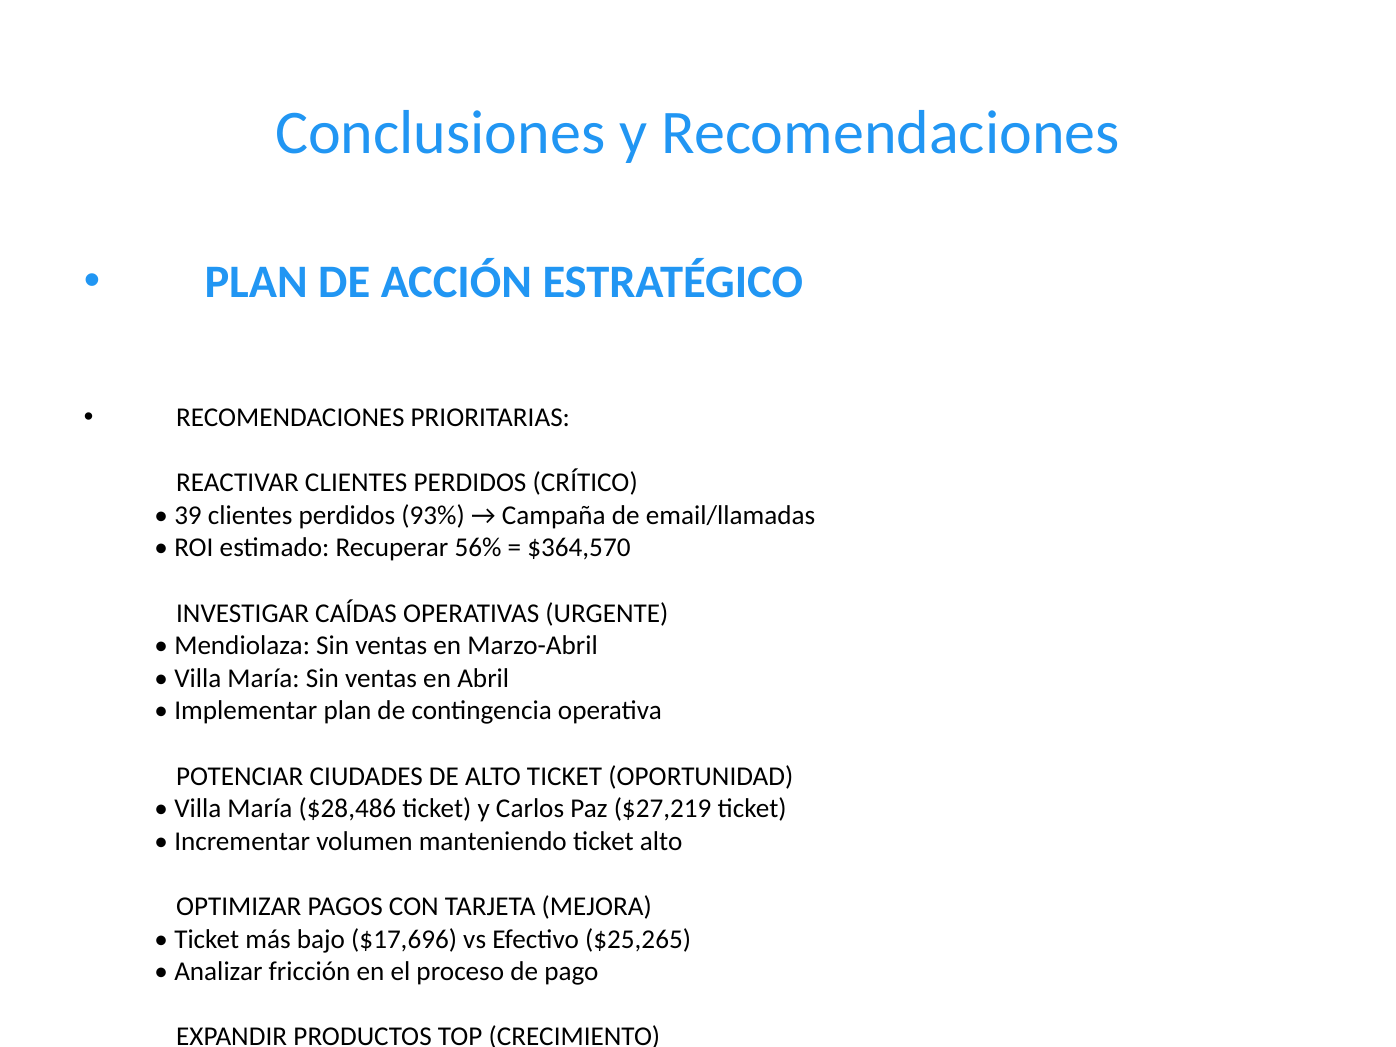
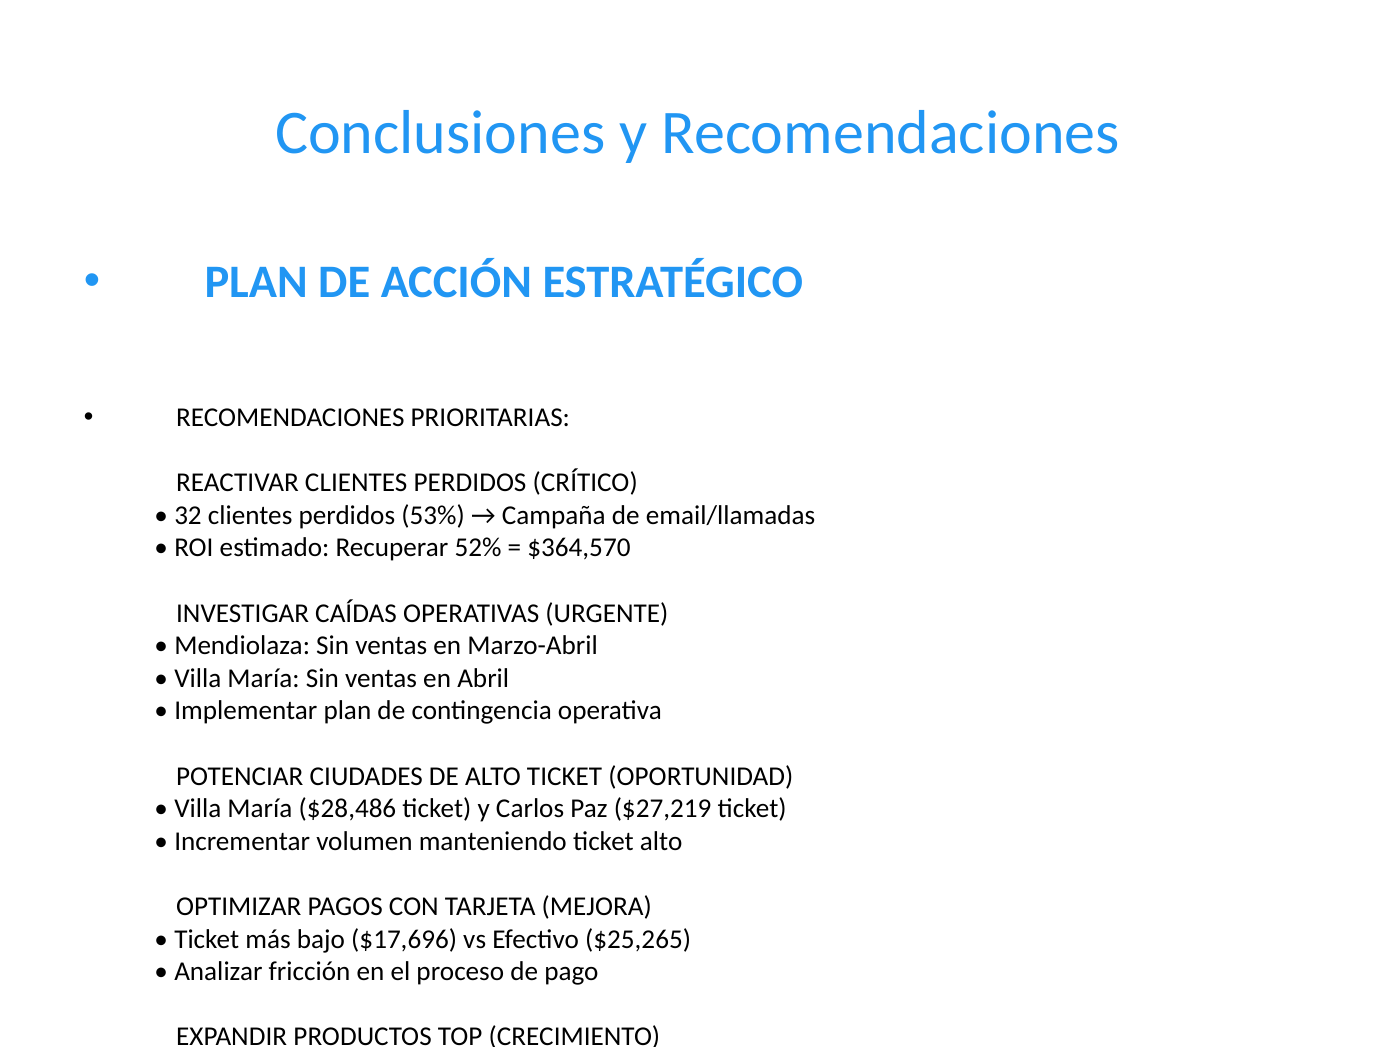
39: 39 -> 32 (188, 515)
93%: 93% -> 53% (433, 515)
56%: 56% -> 52% (478, 548)
